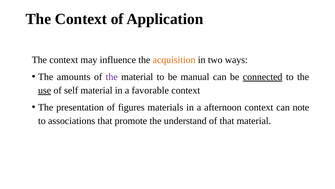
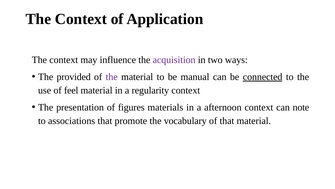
acquisition colour: orange -> purple (174, 60)
amounts: amounts -> provided (74, 77)
use underline: present -> none (45, 90)
self: self -> feel (71, 90)
favorable: favorable -> regularity (150, 90)
understand: understand -> vocabulary (185, 121)
